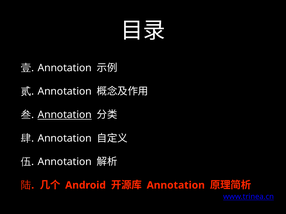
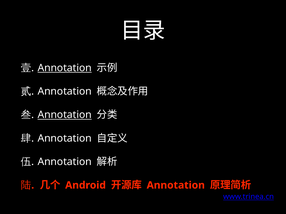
Annotation underline: none -> present (65, 68)
